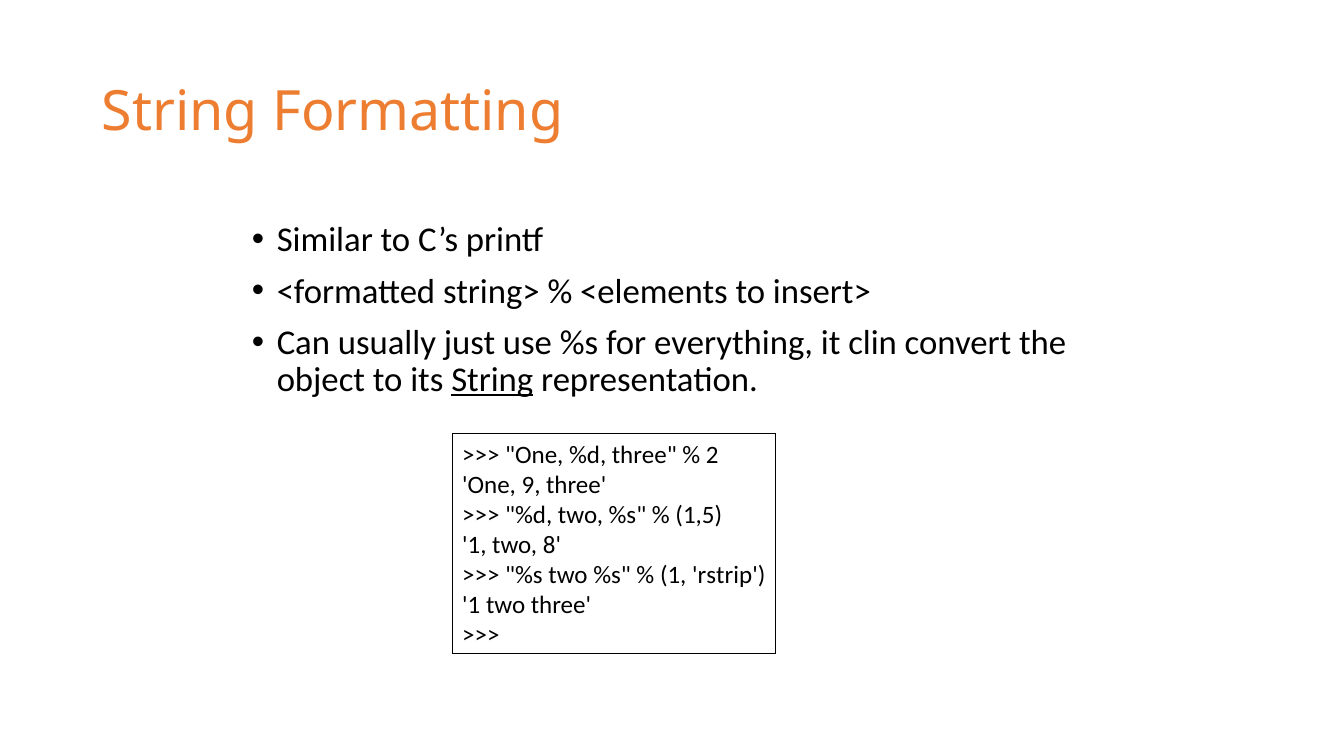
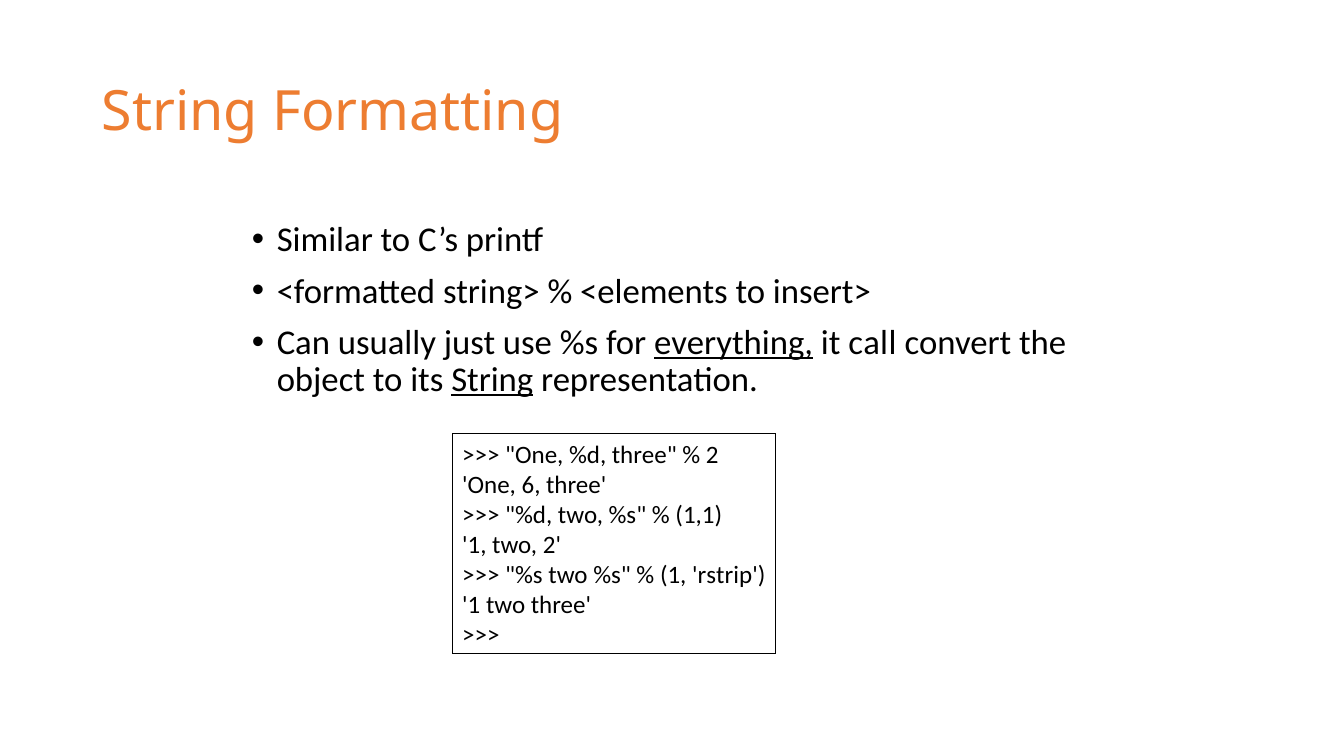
everything underline: none -> present (734, 343)
clin: clin -> call (872, 343)
9: 9 -> 6 (531, 485)
1,5: 1,5 -> 1,1 (699, 515)
two 8: 8 -> 2 (552, 545)
